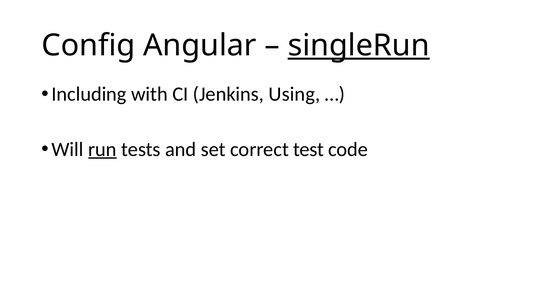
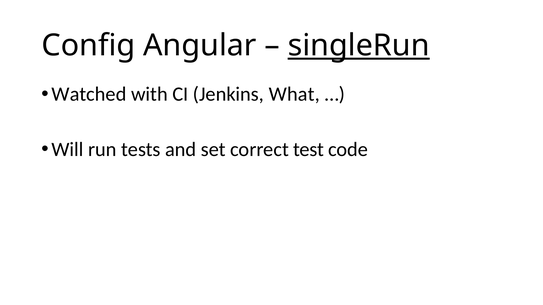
Including: Including -> Watched (89, 94)
Using: Using -> What (294, 94)
run underline: present -> none (102, 150)
